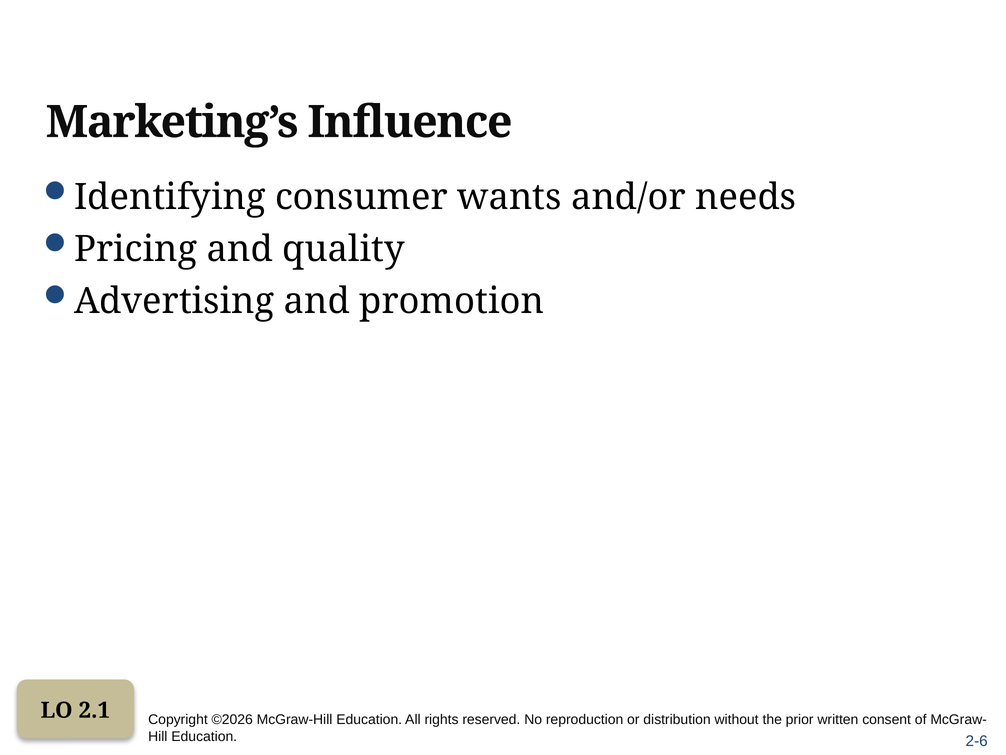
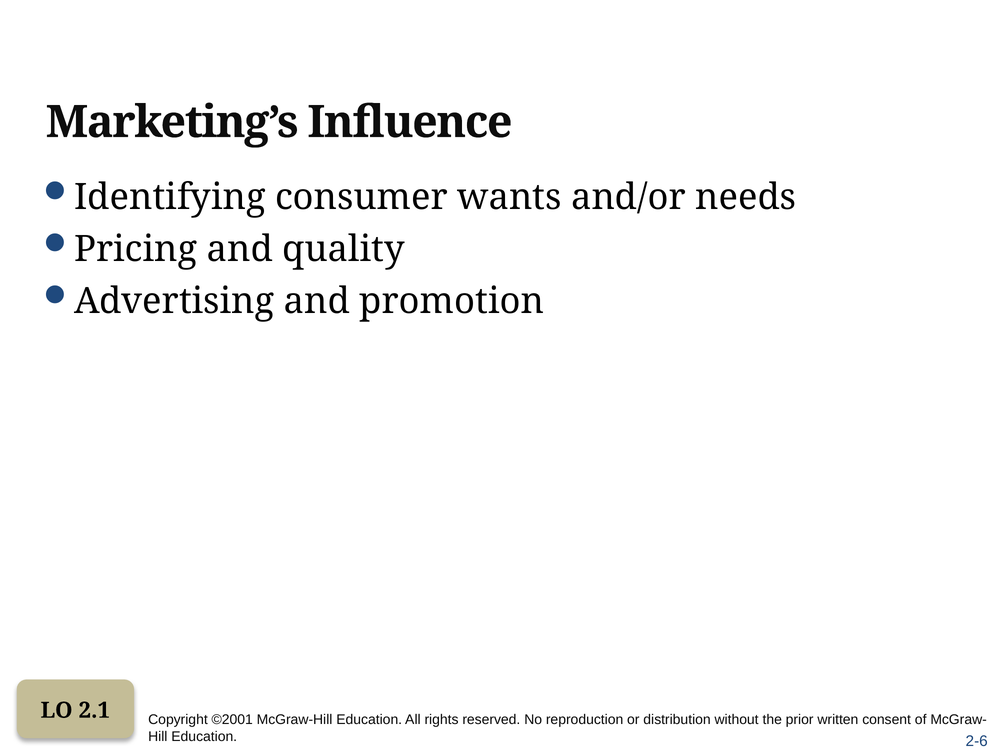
©2026: ©2026 -> ©2001 (232, 719)
